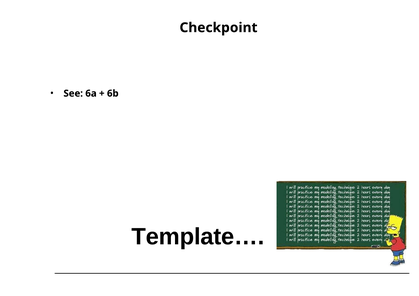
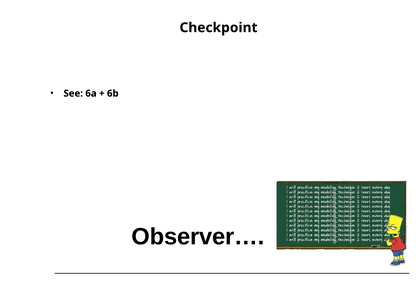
Template…: Template… -> Observer… (198, 237)
